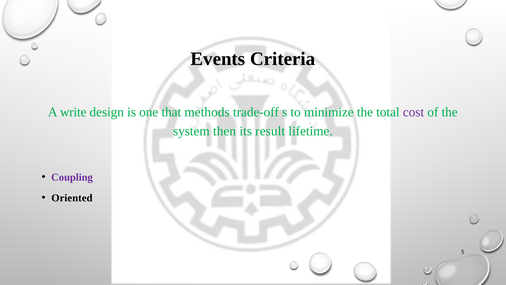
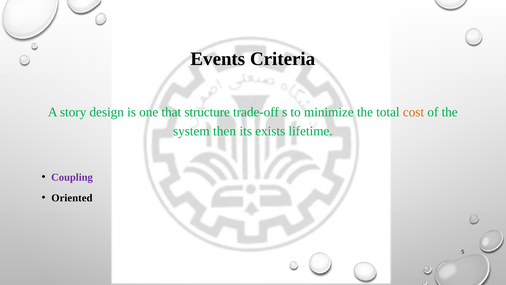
write: write -> story (73, 112)
methods: methods -> structure (207, 112)
cost colour: purple -> orange (413, 112)
result: result -> exists (270, 131)
